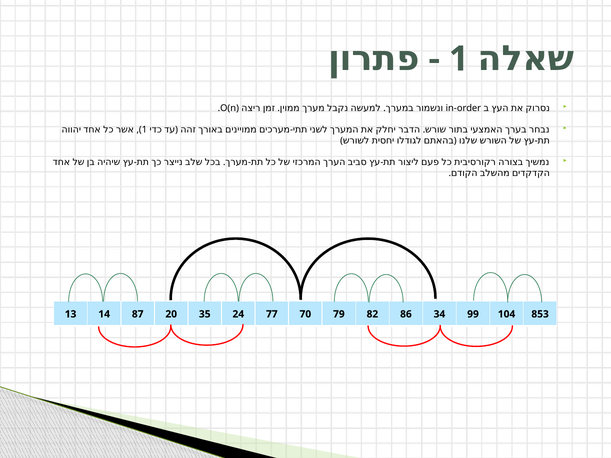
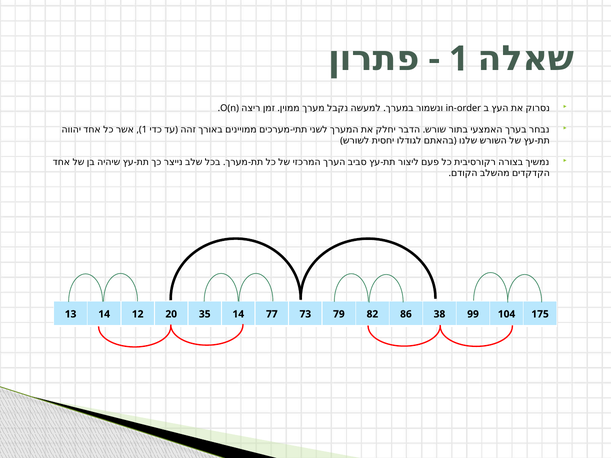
87: 87 -> 12 (138, 314)
35 24: 24 -> 14 (238, 314)
70: 70 -> 73 (305, 314)
34: 34 -> 38 (439, 314)
853: 853 -> 175 (540, 314)
